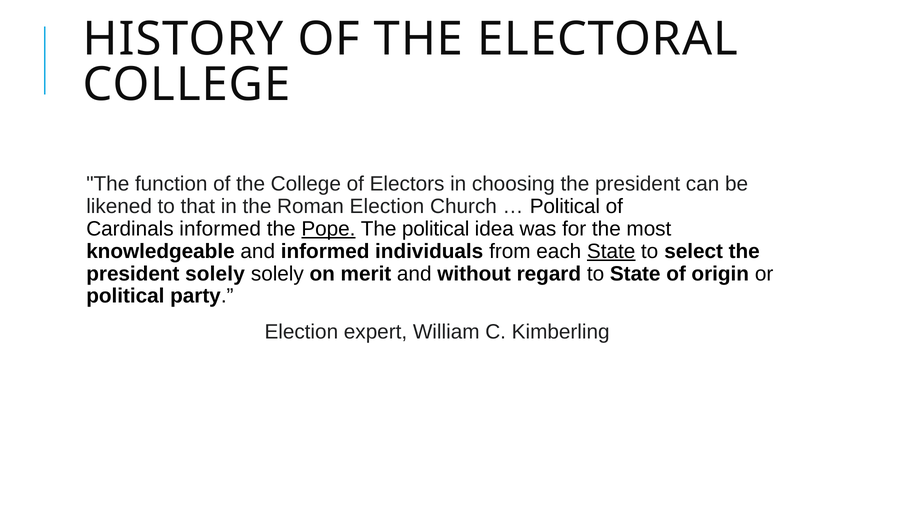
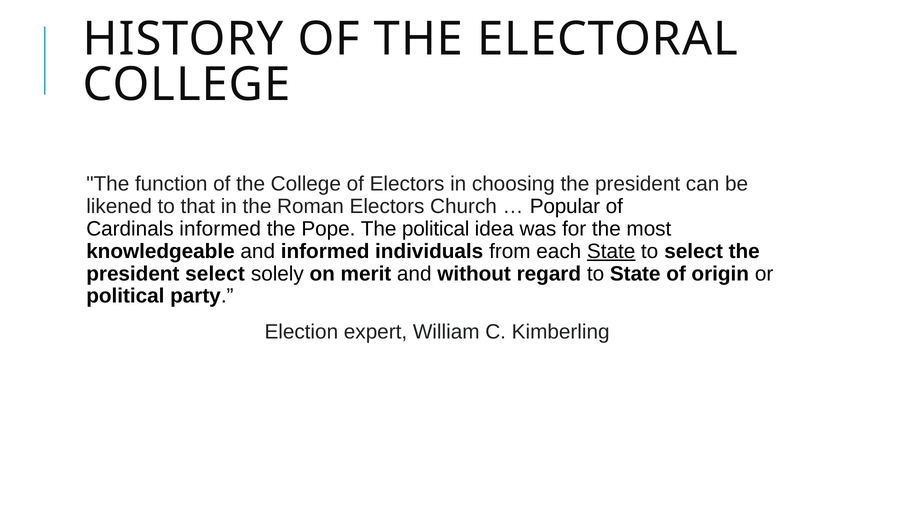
Roman Election: Election -> Electors (387, 207)
Political: Political -> Popular (565, 207)
Pope underline: present -> none (328, 229)
president solely: solely -> select (215, 274)
